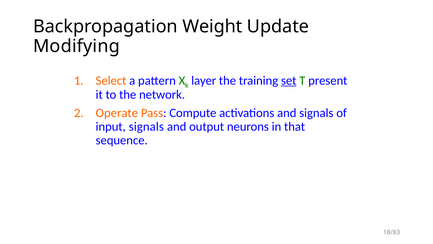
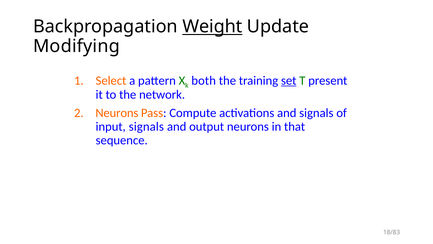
Weight underline: none -> present (212, 27)
layer: layer -> both (204, 81)
Operate: Operate -> Neurons (117, 113)
